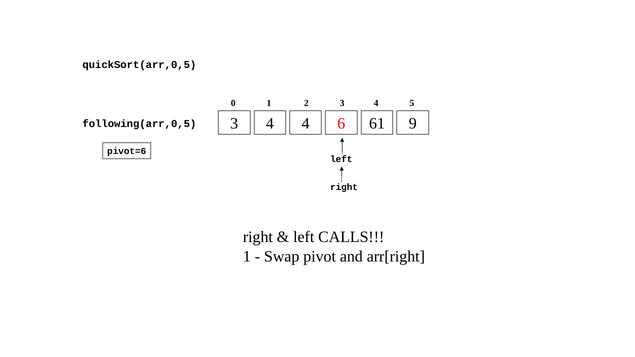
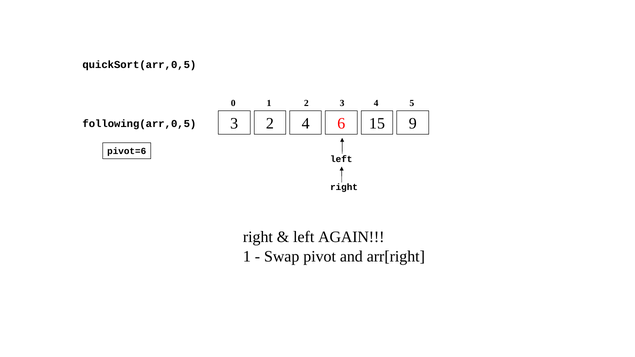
4: 4 -> 2 (270, 124)
61: 61 -> 15 (377, 124)
CALLS: CALLS -> AGAIN (351, 237)
